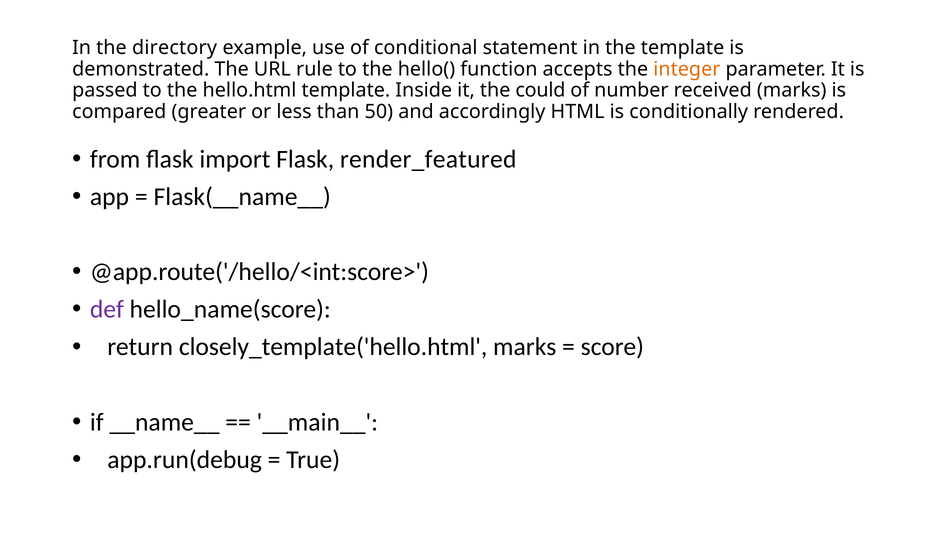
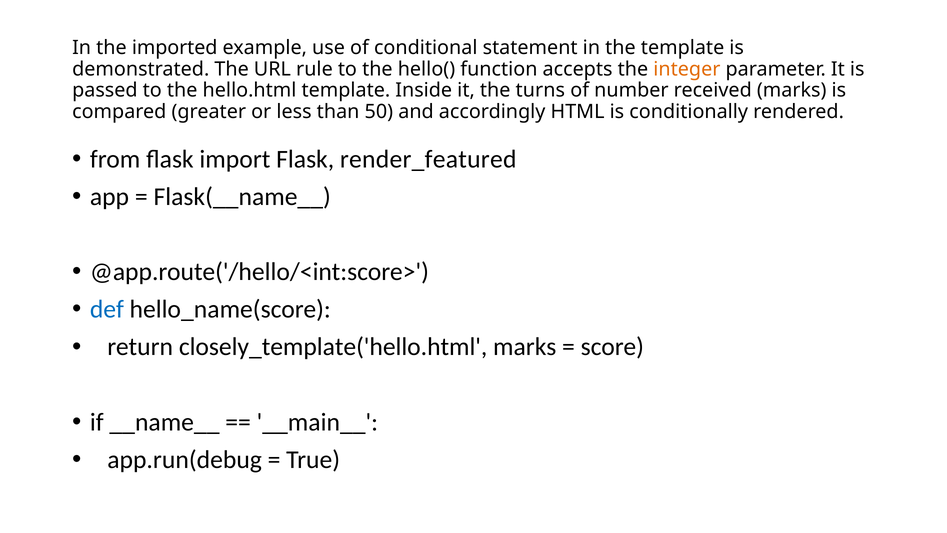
directory: directory -> imported (175, 48)
could: could -> turns (540, 90)
def colour: purple -> blue (107, 309)
